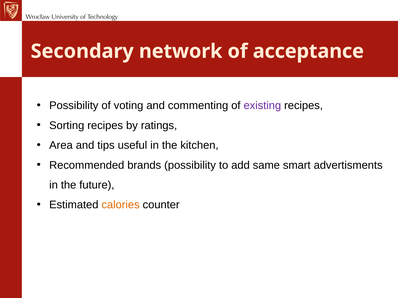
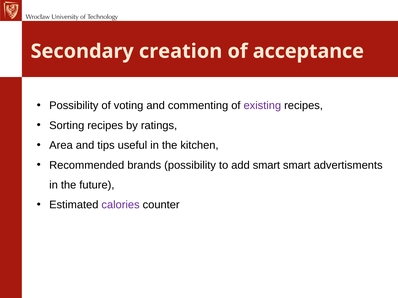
network: network -> creation (181, 51)
add same: same -> smart (266, 165)
calories colour: orange -> purple (121, 205)
